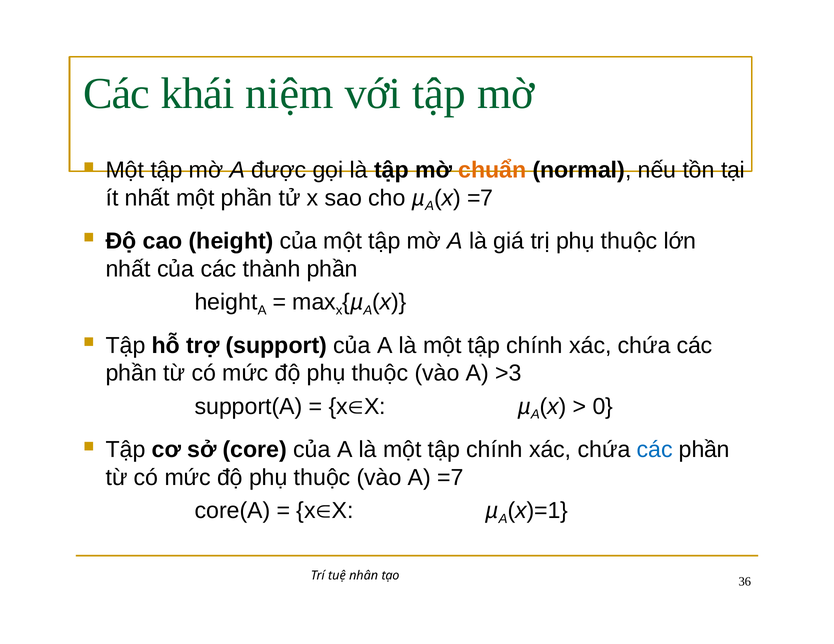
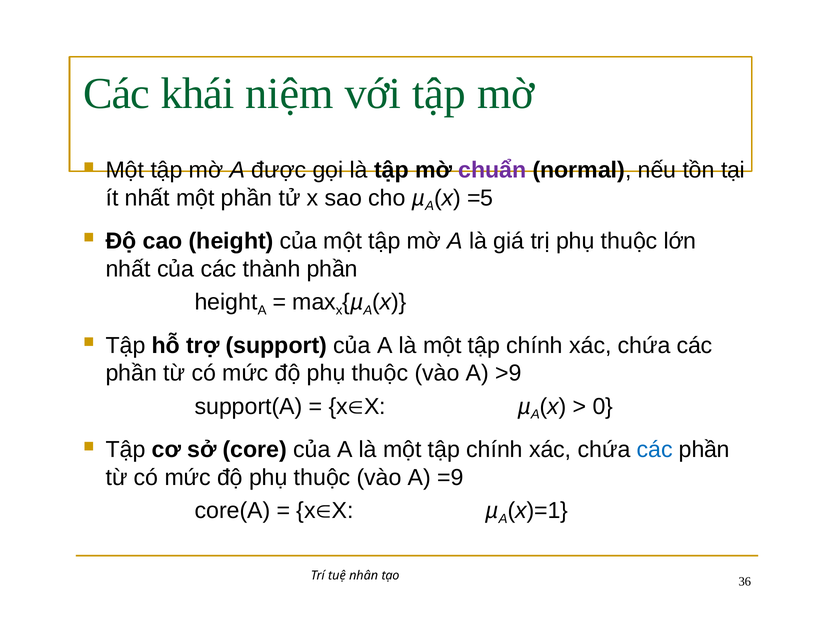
chuẩn colour: orange -> purple (492, 170)
x =7: =7 -> =5 (480, 198)
>3: >3 -> >9 (508, 373)
A =7: =7 -> =9 (451, 478)
